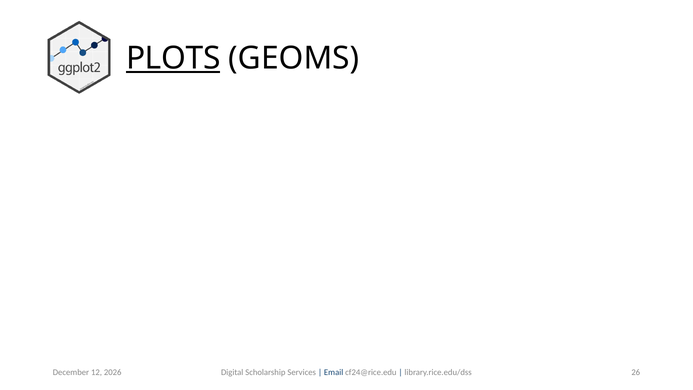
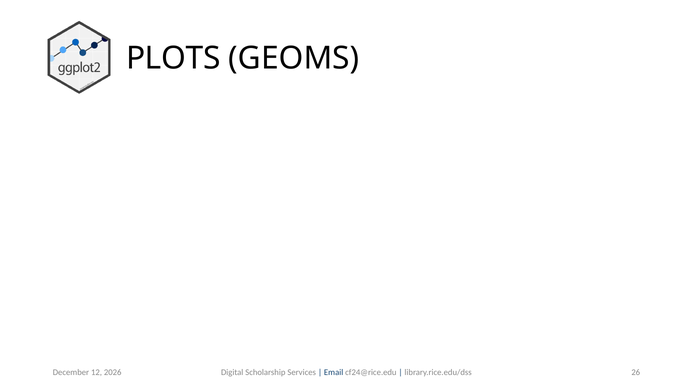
PLOTS underline: present -> none (173, 58)
